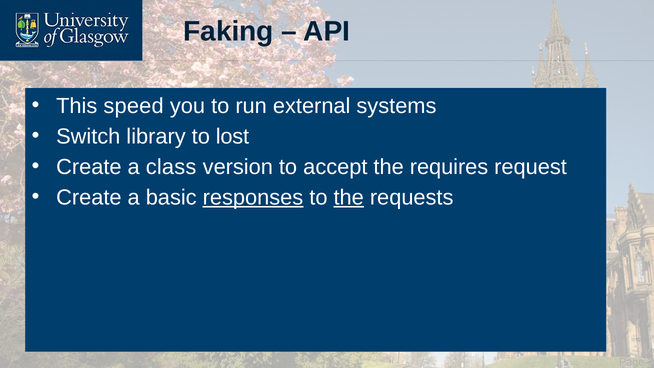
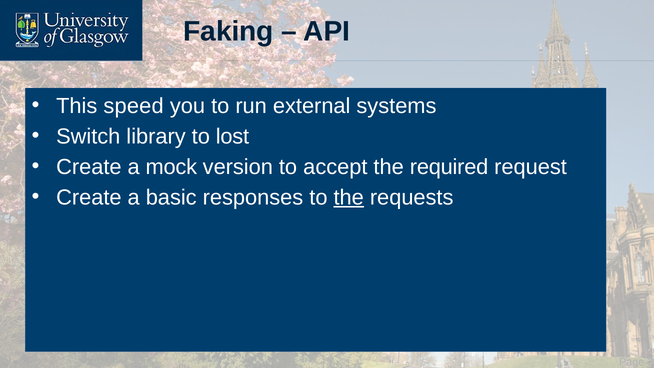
class: class -> mock (171, 167)
requires: requires -> required (449, 167)
responses underline: present -> none (253, 197)
